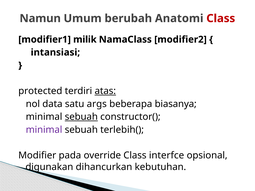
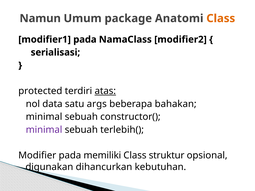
berubah: berubah -> package (128, 18)
Class colour: red -> orange (221, 18)
modifier1 milik: milik -> pada (85, 40)
intansiasi: intansiasi -> serialisasi (55, 52)
biasanya: biasanya -> bahakan (176, 104)
sebuah underline: present -> none (81, 117)
override: override -> memiliki (102, 156)
interfce: interfce -> struktur (167, 156)
